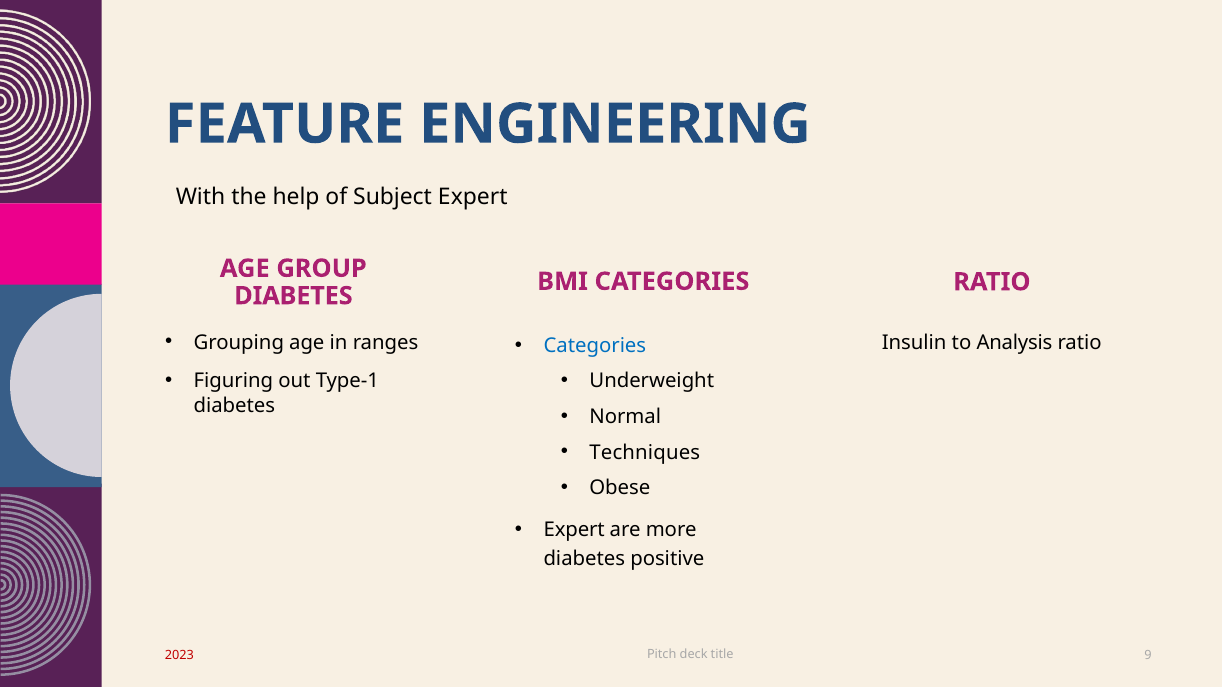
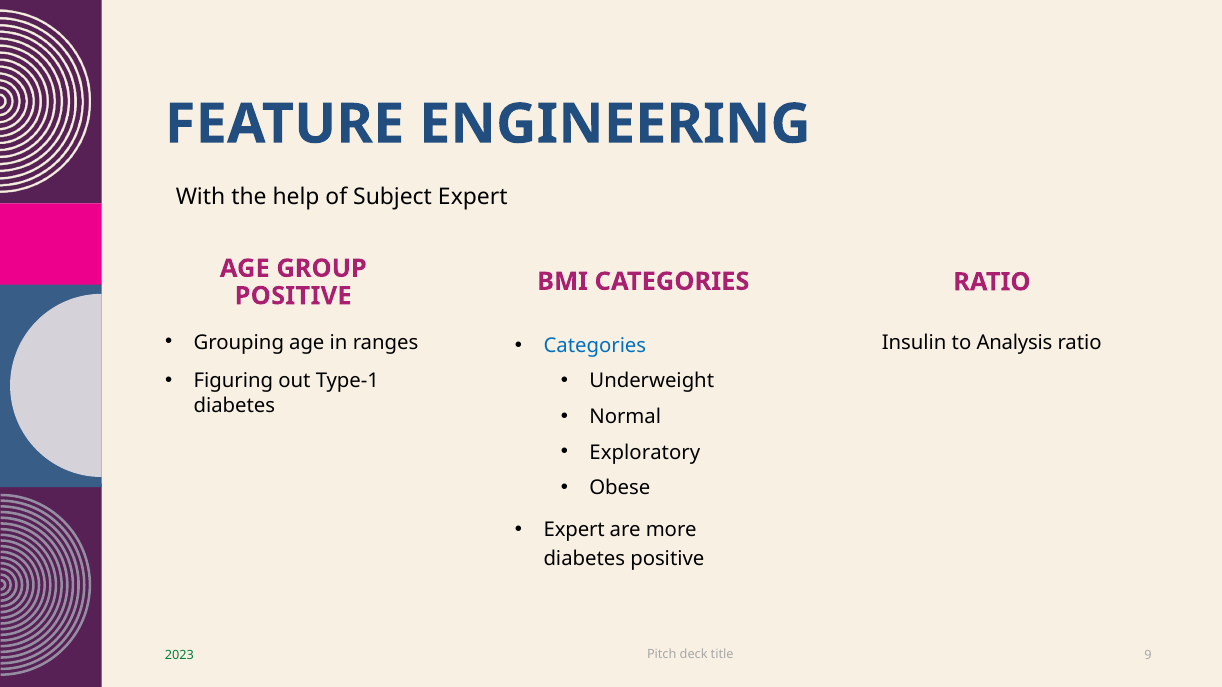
DIABETES: DIABETES -> POSITIVE (293, 296)
Techniques: Techniques -> Exploratory (645, 453)
2023 colour: red -> green (179, 656)
